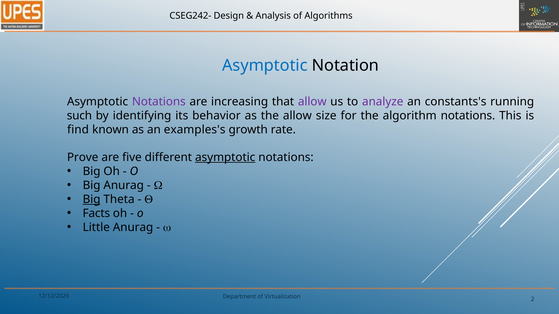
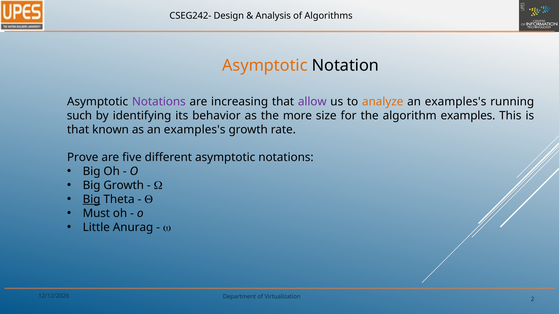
Asymptotic colour: blue -> orange (265, 66)
analyze colour: purple -> orange (383, 102)
constants's: constants's -> examples's (456, 102)
the allow: allow -> more (297, 116)
algorithm notations: notations -> examples (468, 116)
find: find -> that (78, 130)
asymptotic underline: present -> none (225, 158)
Big Anurag: Anurag -> Growth (124, 186)
Facts: Facts -> Must (96, 214)
